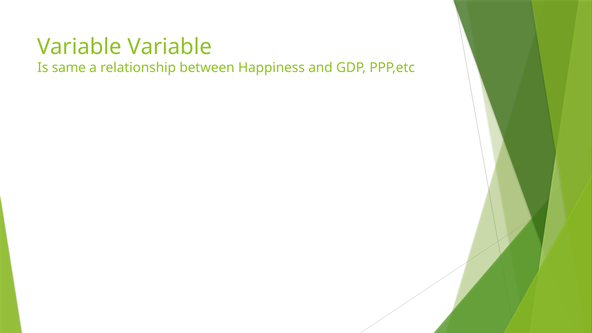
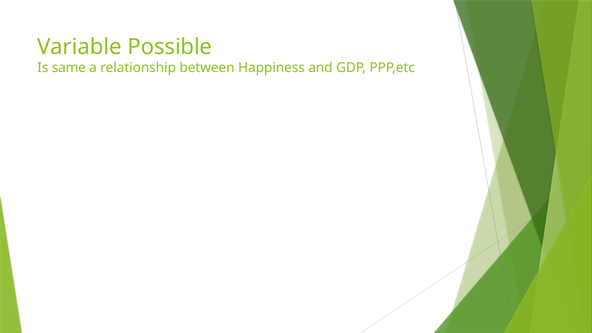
Variable Variable: Variable -> Possible (170, 47)
